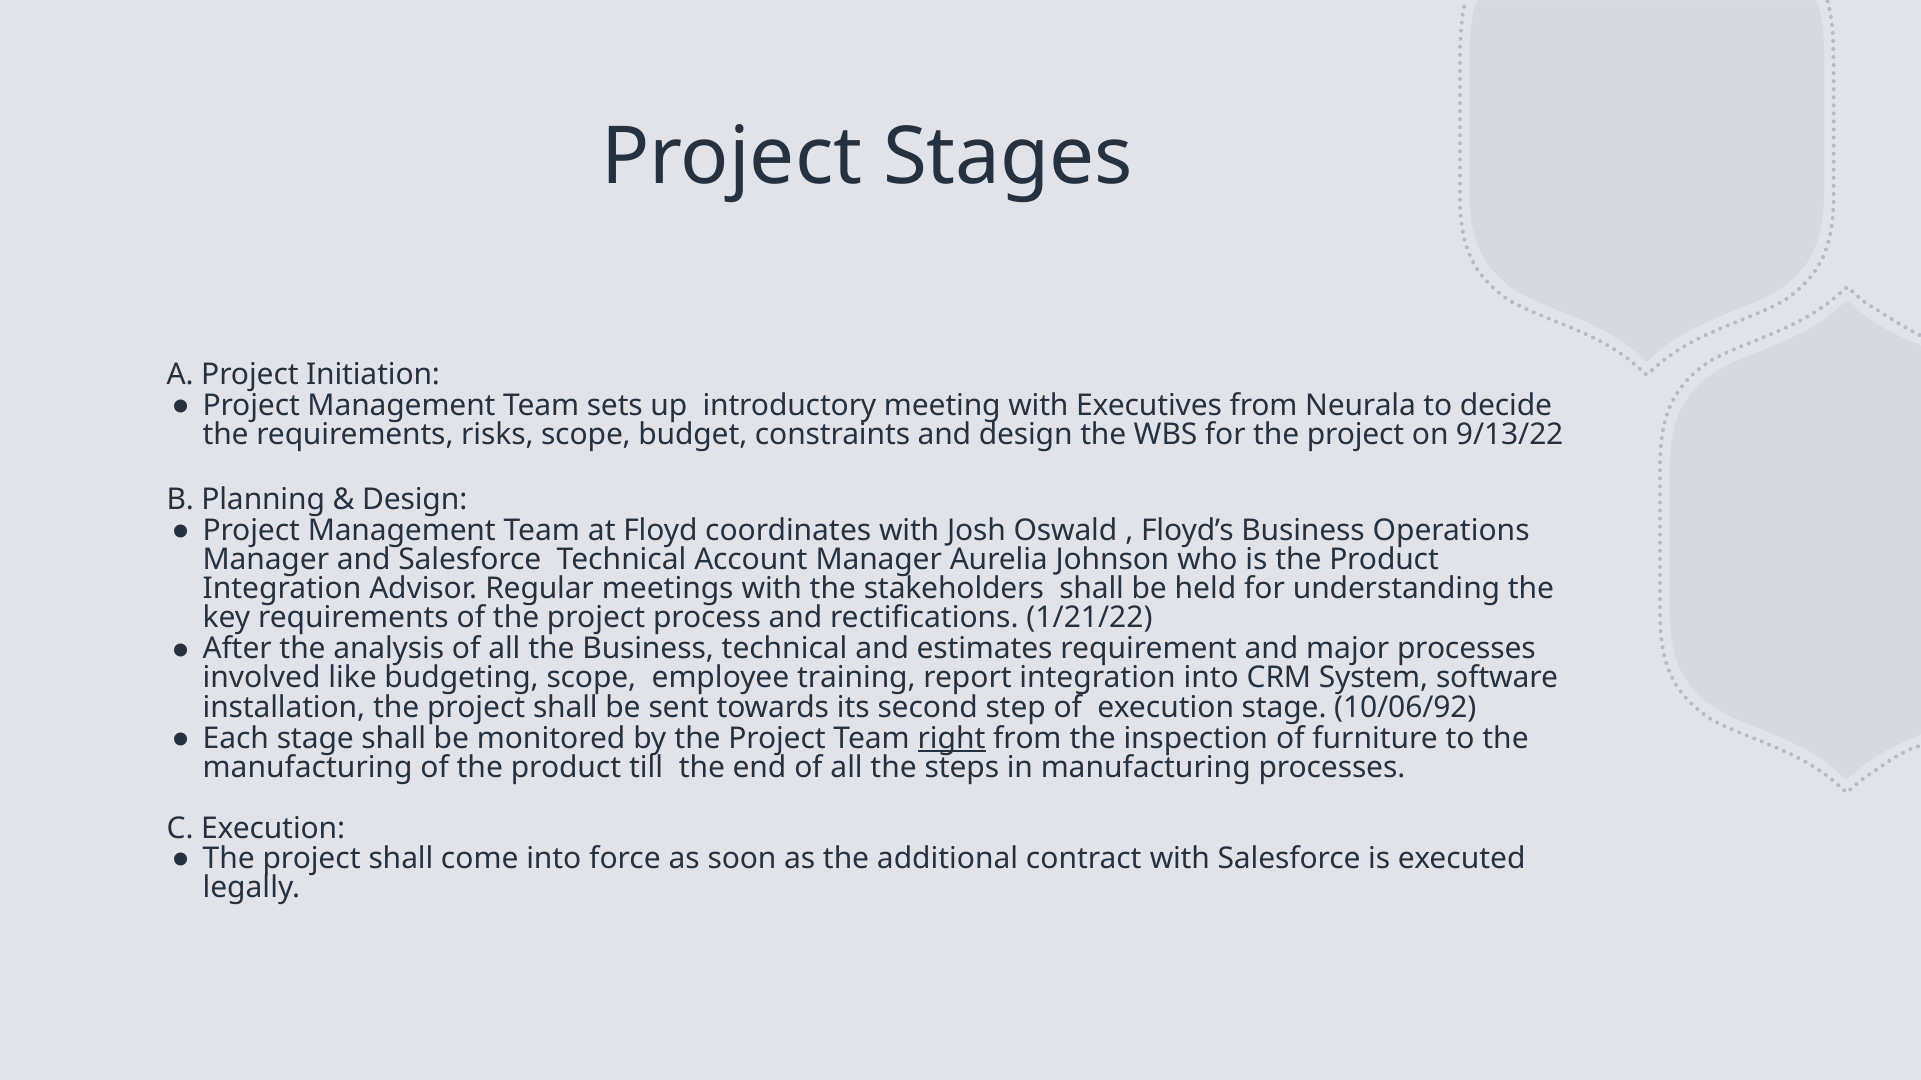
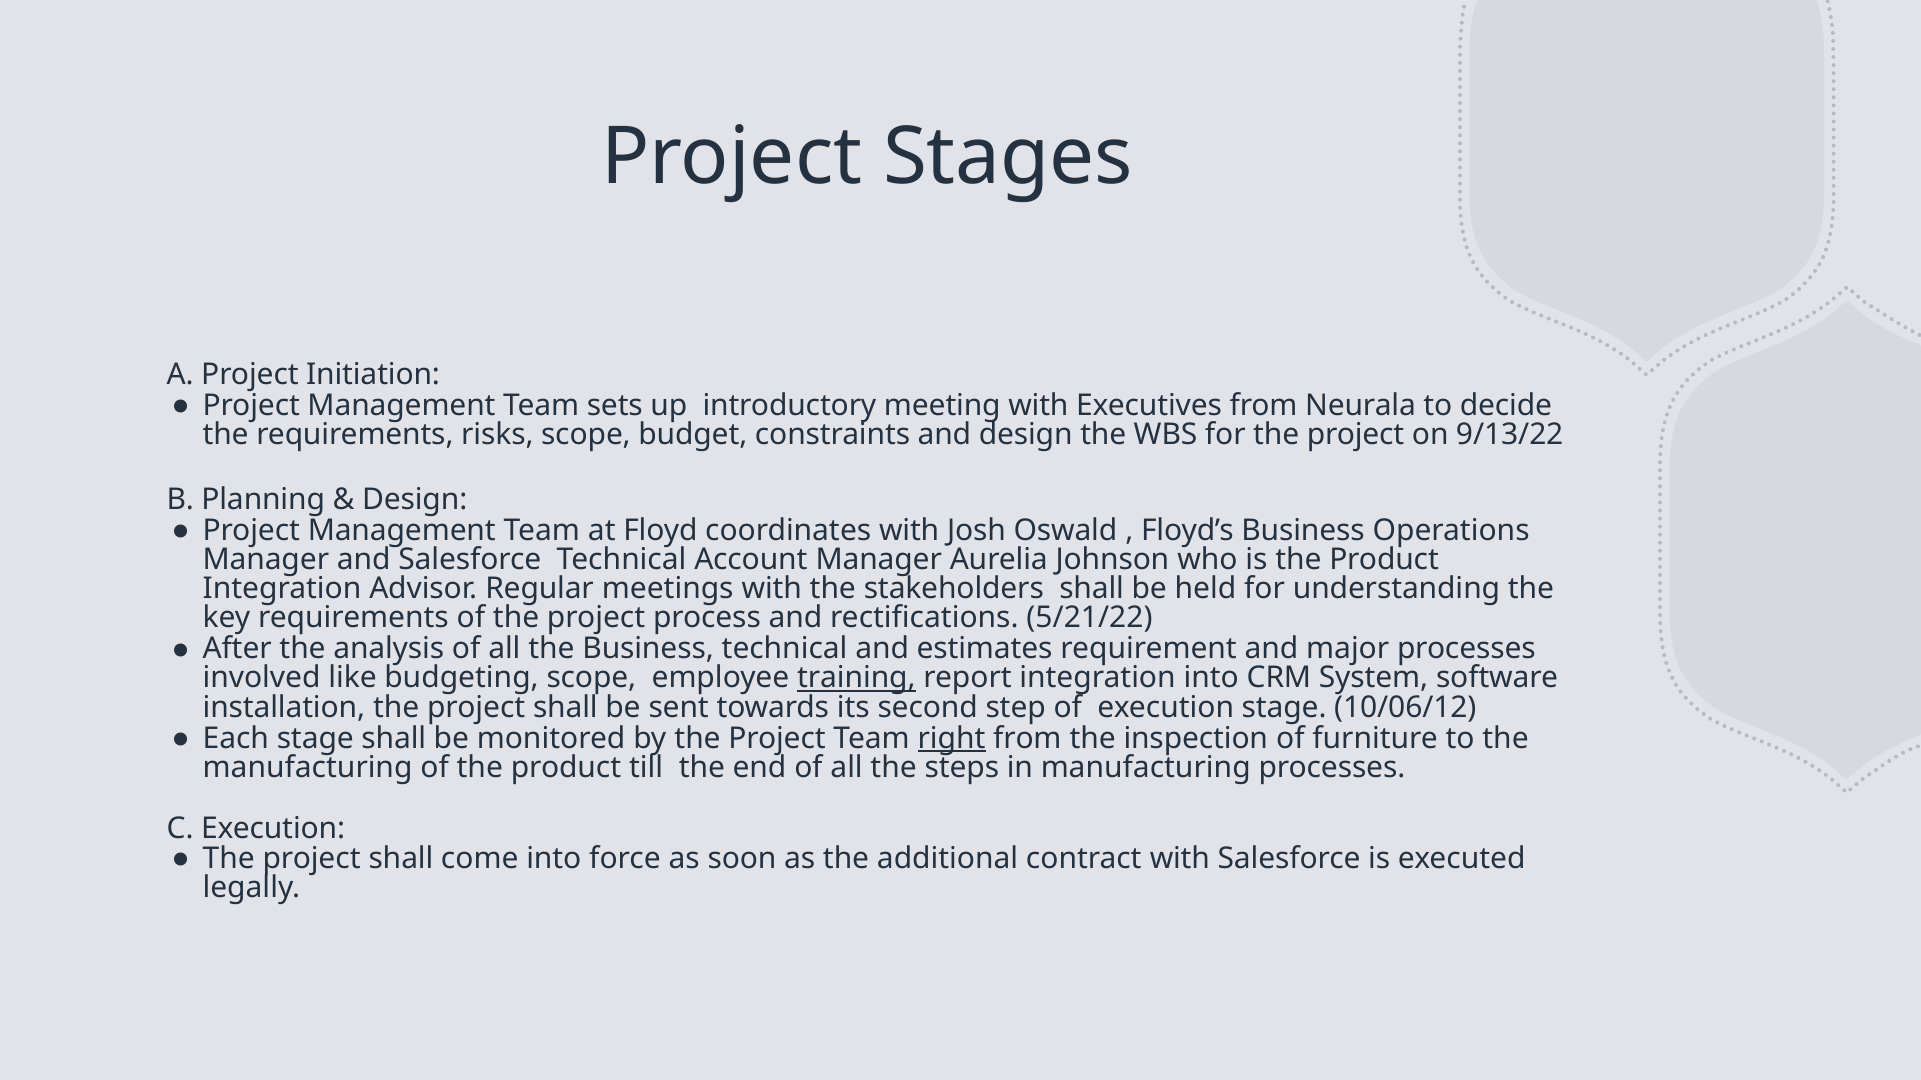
1/21/22: 1/21/22 -> 5/21/22 (1089, 618)
training underline: none -> present (856, 678)
10/06/92: 10/06/92 -> 10/06/12 (1405, 708)
